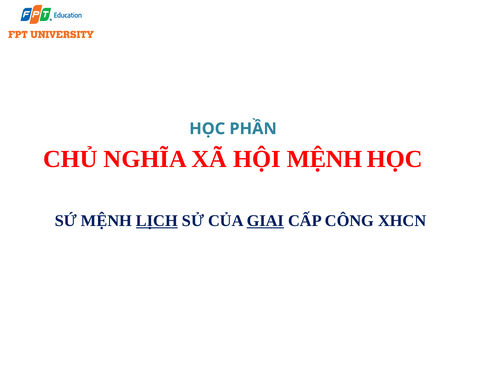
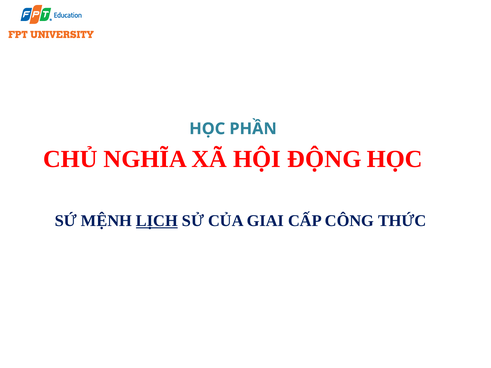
HỘI MỆNH: MỆNH -> ĐỘNG (324, 159)
GIAI underline: present -> none (265, 221)
XHCN: XHCN -> THỨC (402, 221)
